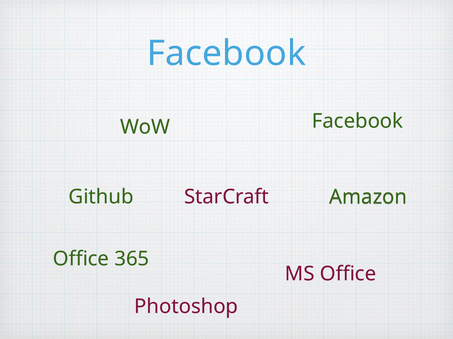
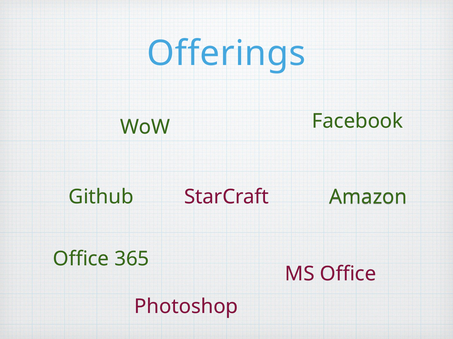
Facebook: Facebook -> Offerings (226, 54)
